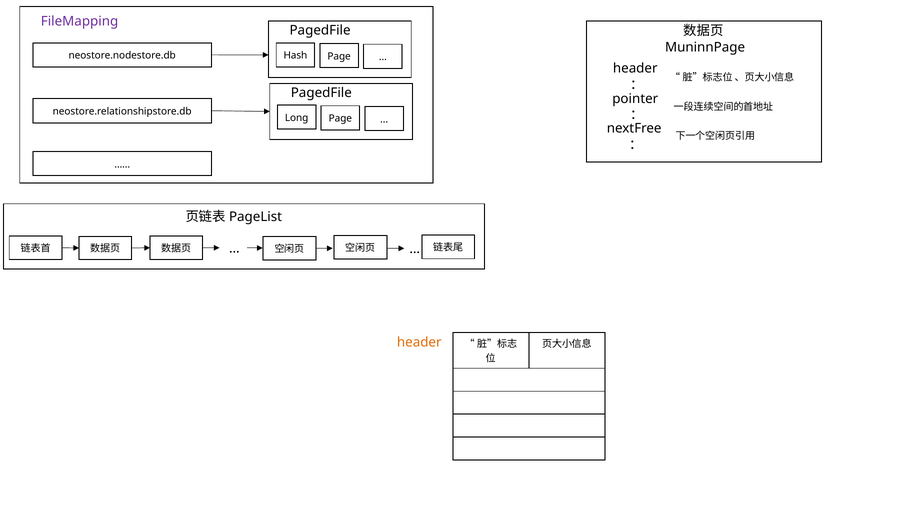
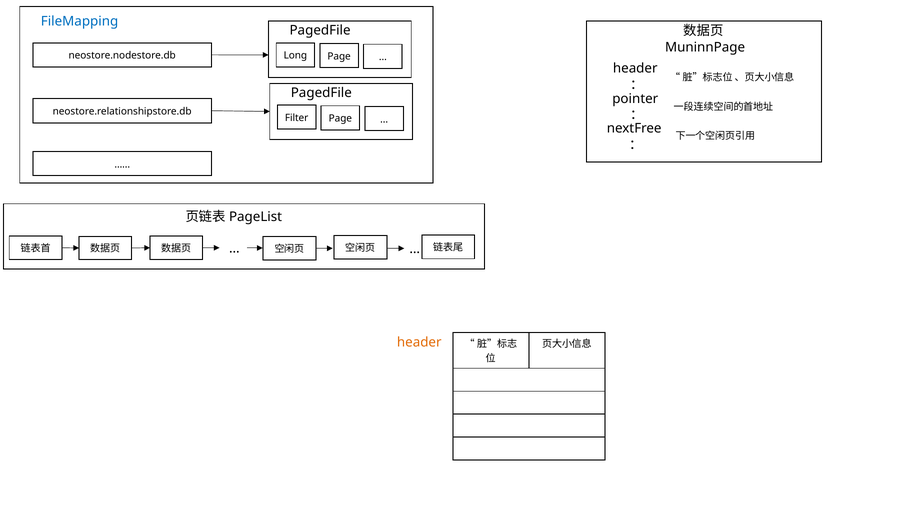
FileMapping colour: purple -> blue (80, 21)
Hash: Hash -> Long (295, 56)
Long: Long -> Filter (297, 118)
